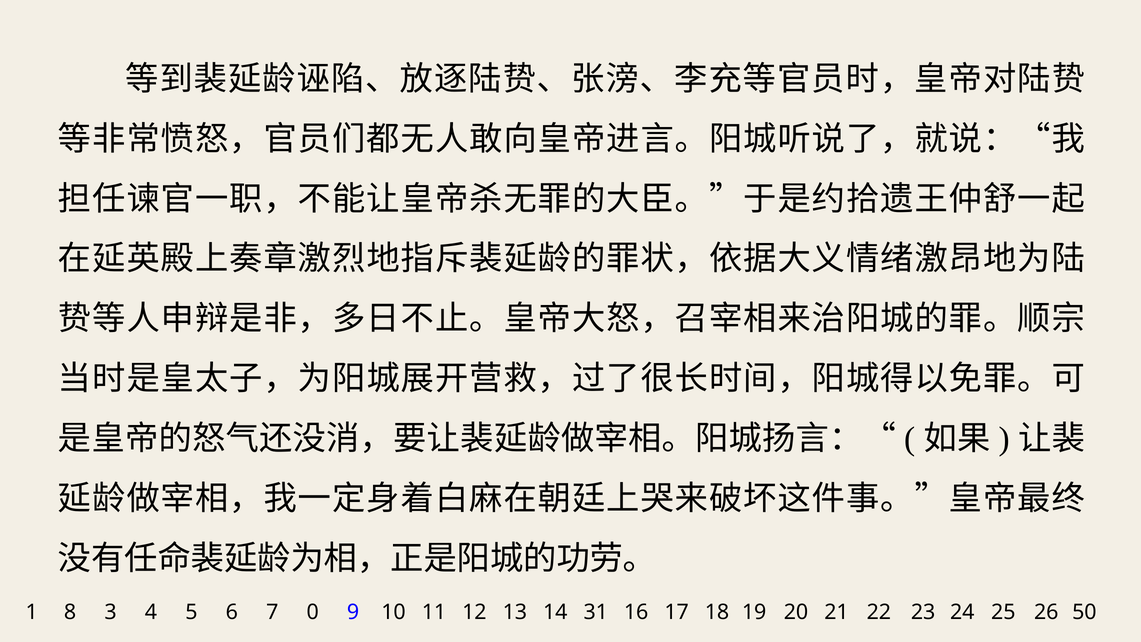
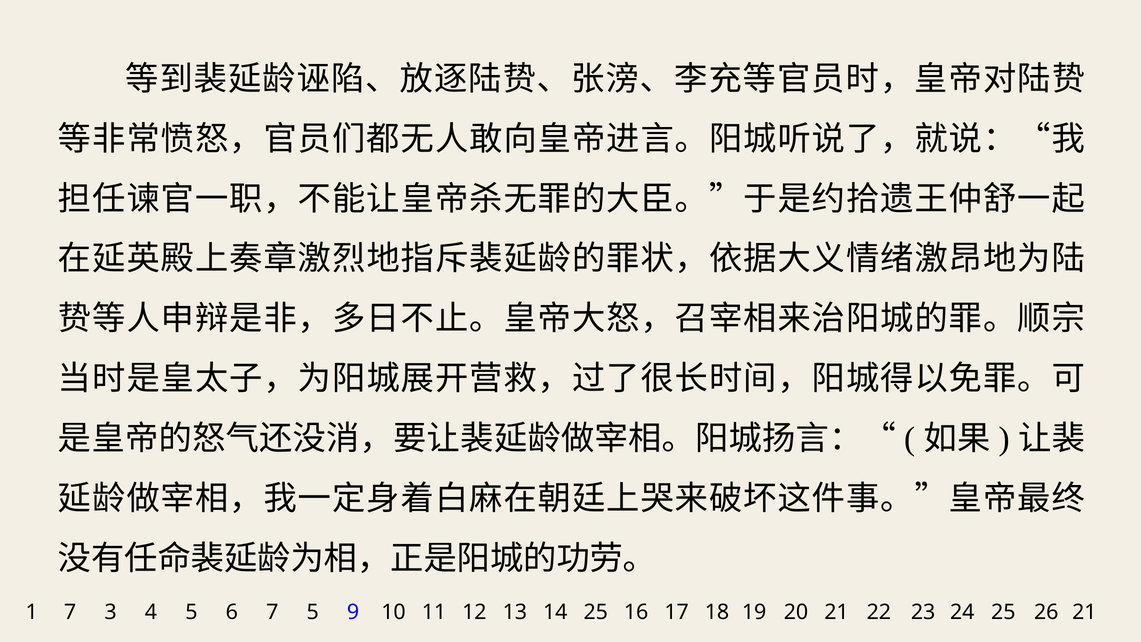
1 8: 8 -> 7 (70, 612)
5 0: 0 -> 5 (313, 612)
12 31: 31 -> 25 (596, 612)
26 50: 50 -> 21 (1084, 612)
